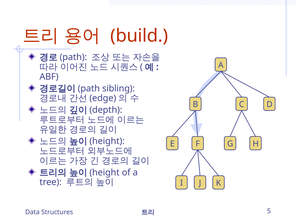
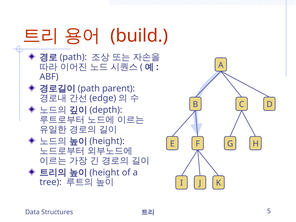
sibling: sibling -> parent (119, 88)
